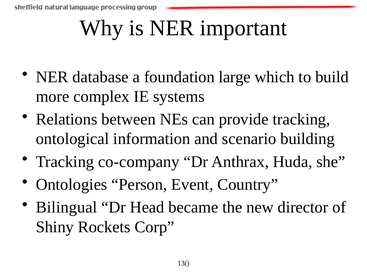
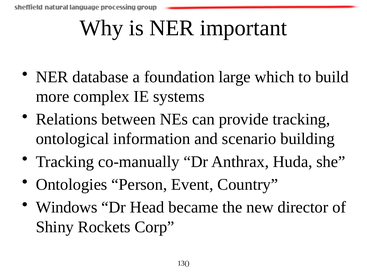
co-company: co-company -> co-manually (139, 162)
Bilingual: Bilingual -> Windows (67, 208)
